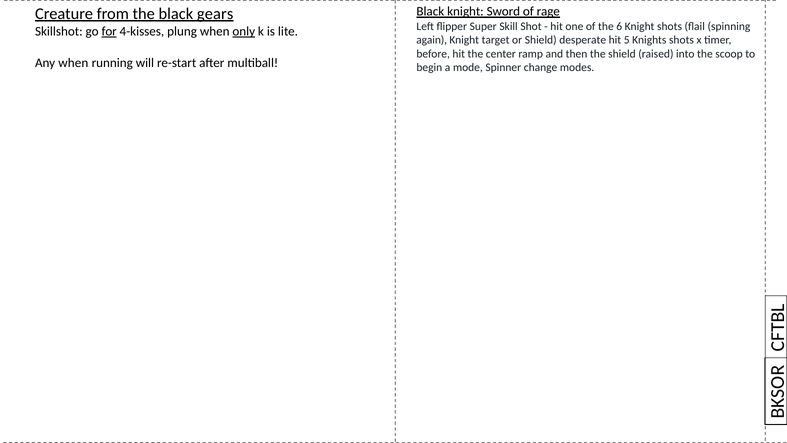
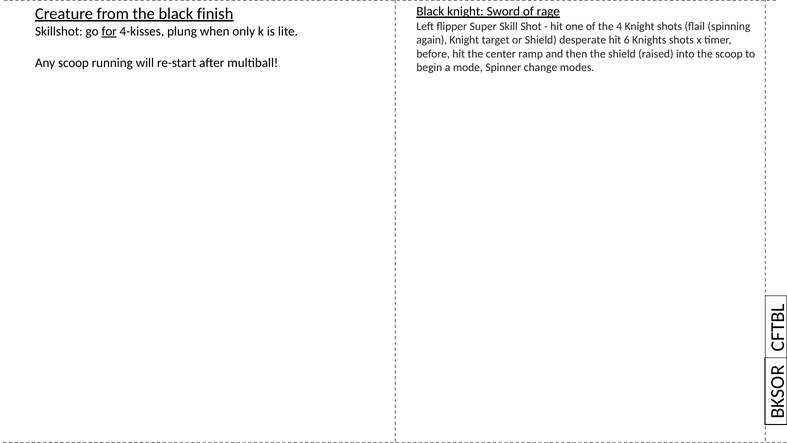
gears: gears -> finish (215, 14)
6: 6 -> 4 (619, 26)
only underline: present -> none (244, 31)
5: 5 -> 6 (627, 40)
Any when: when -> scoop (73, 63)
